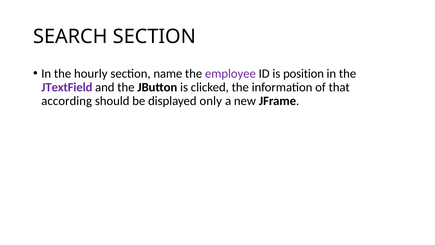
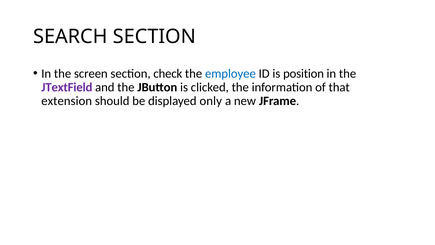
hourly: hourly -> screen (91, 74)
name: name -> check (168, 74)
employee colour: purple -> blue (230, 74)
according: according -> extension (67, 101)
